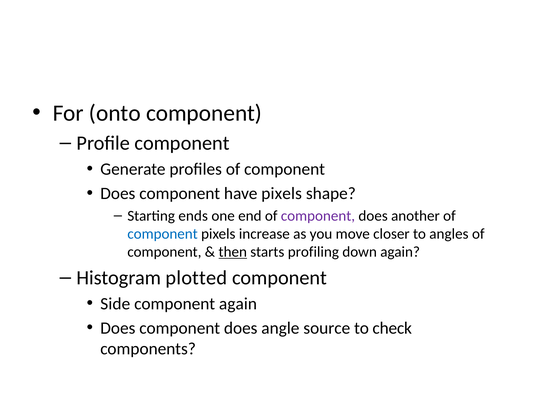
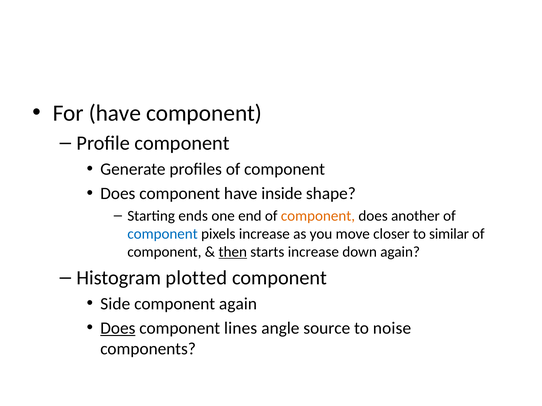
For onto: onto -> have (115, 113)
have pixels: pixels -> inside (282, 194)
component colour: purple -> orange (318, 216)
angles: angles -> similar (449, 234)
starts profiling: profiling -> increase (313, 252)
Does underline: none -> present (118, 328)
does: does -> lines (241, 328)
check: check -> noise (392, 328)
